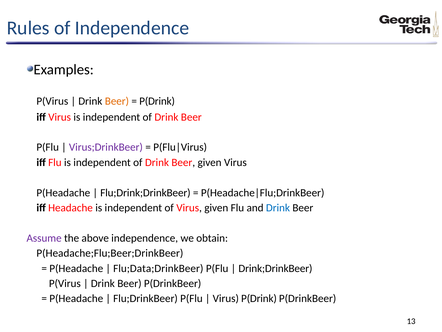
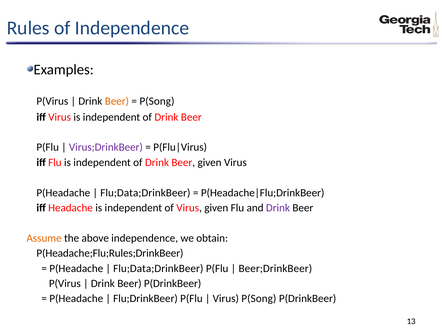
P(Drink: P(Drink -> P(Song (157, 101)
Flu;Drink;DrinkBeer: Flu;Drink;DrinkBeer -> Flu;Data;DrinkBeer (145, 192)
Drink colour: blue -> purple (278, 208)
Assume colour: purple -> orange (44, 238)
P(Headache;Flu;Beer;DrinkBeer: P(Headache;Flu;Beer;DrinkBeer -> P(Headache;Flu;Rules;DrinkBeer (110, 253)
Drink;DrinkBeer: Drink;DrinkBeer -> Beer;DrinkBeer (275, 268)
Virus P(Drink: P(Drink -> P(Song (259, 298)
